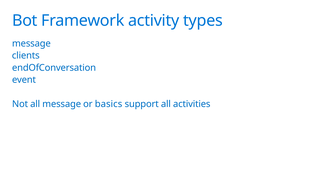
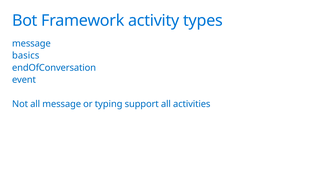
clients: clients -> basics (26, 56)
basics: basics -> typing (109, 104)
